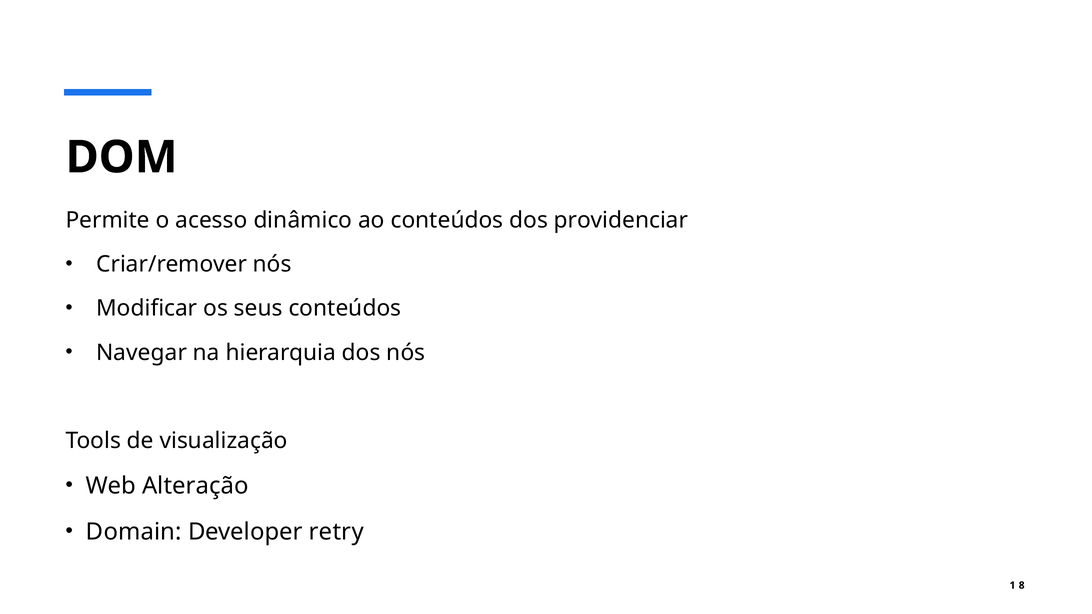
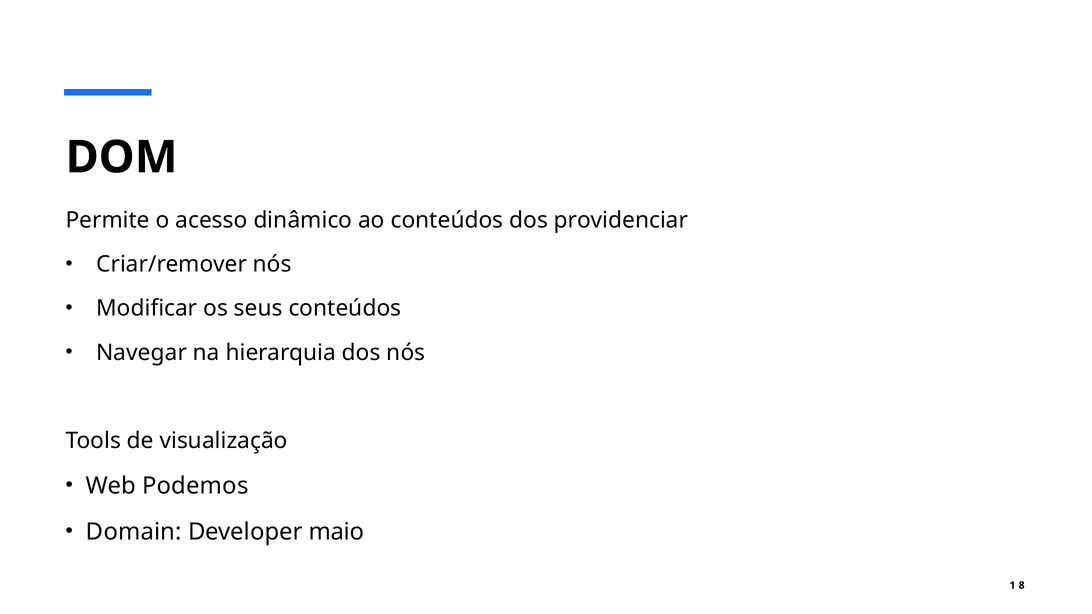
Alteração: Alteração -> Podemos (195, 486)
retry: retry -> maio (336, 532)
